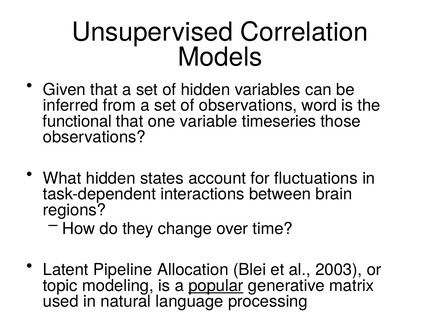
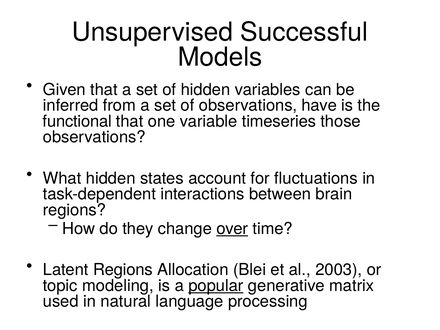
Correlation: Correlation -> Successful (304, 32)
word: word -> have (319, 105)
over underline: none -> present (232, 229)
Latent Pipeline: Pipeline -> Regions (123, 270)
